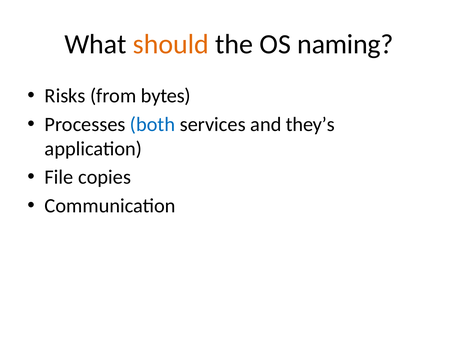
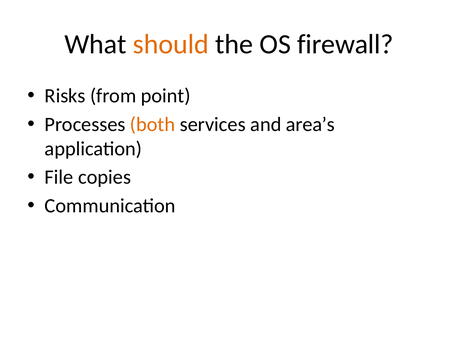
naming: naming -> firewall (345, 44)
bytes: bytes -> point (166, 96)
both colour: blue -> orange (153, 125)
they’s: they’s -> area’s (310, 125)
